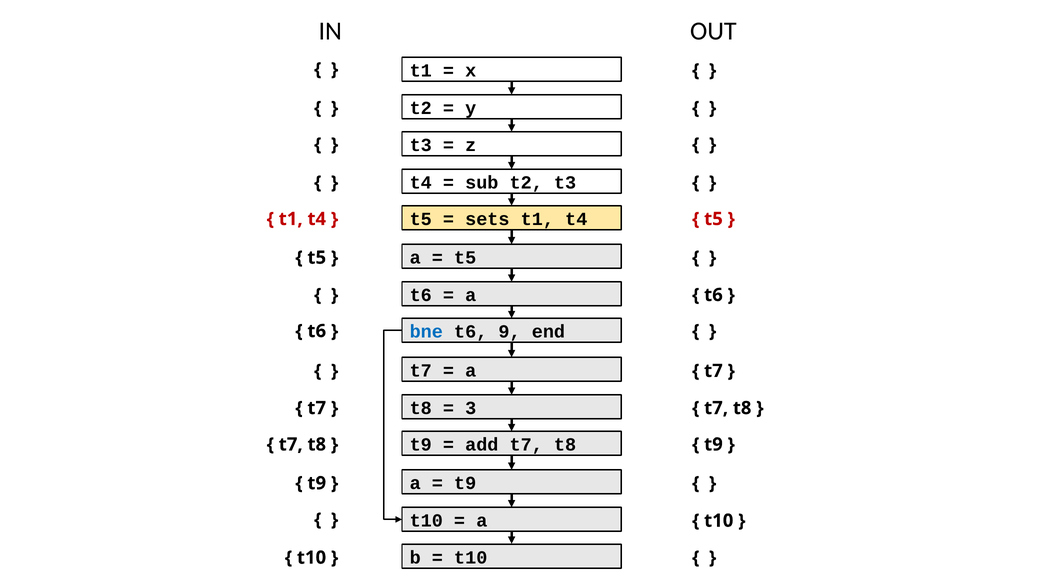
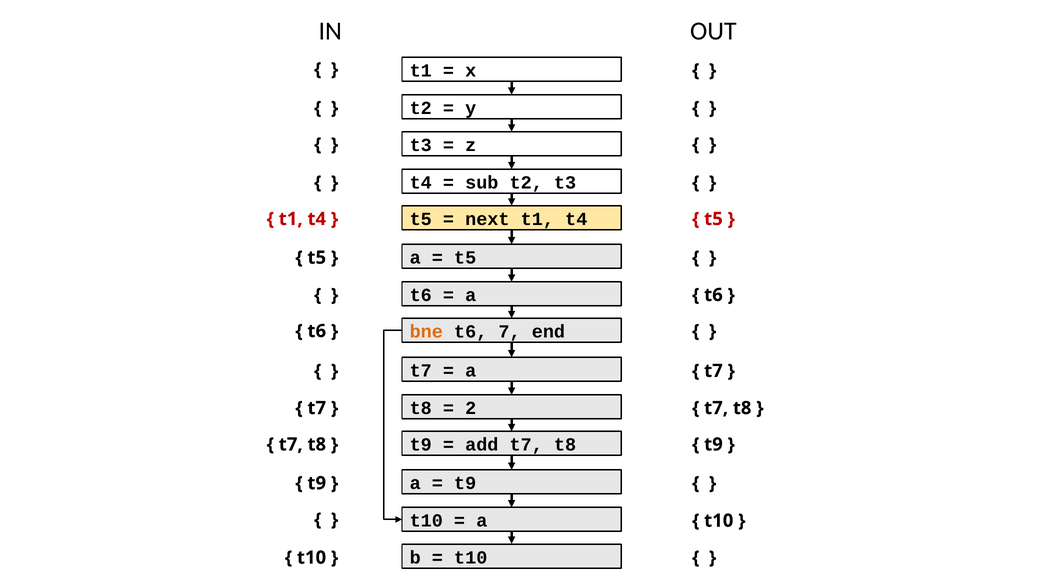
sets: sets -> next (487, 219)
bne colour: blue -> orange (426, 331)
9: 9 -> 7 (510, 331)
3: 3 -> 2 (471, 408)
